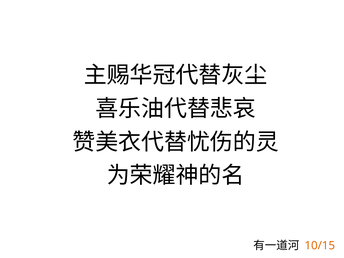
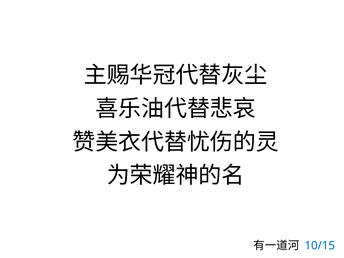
10/15 colour: orange -> blue (320, 246)
